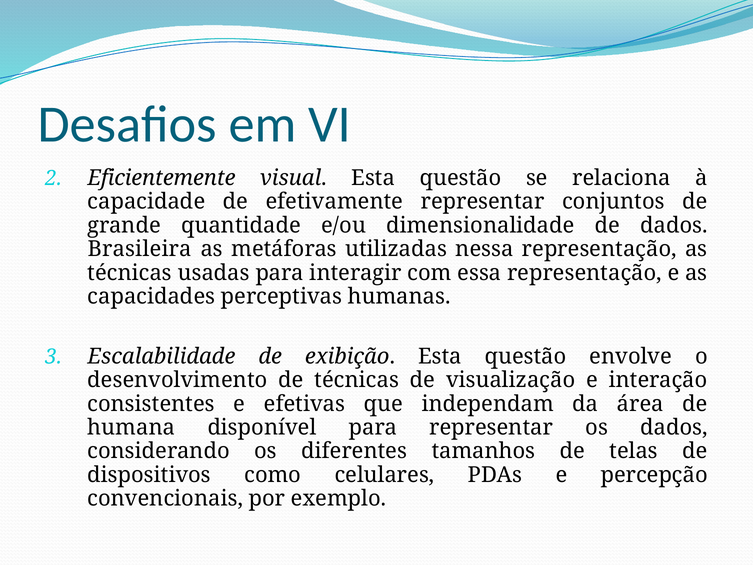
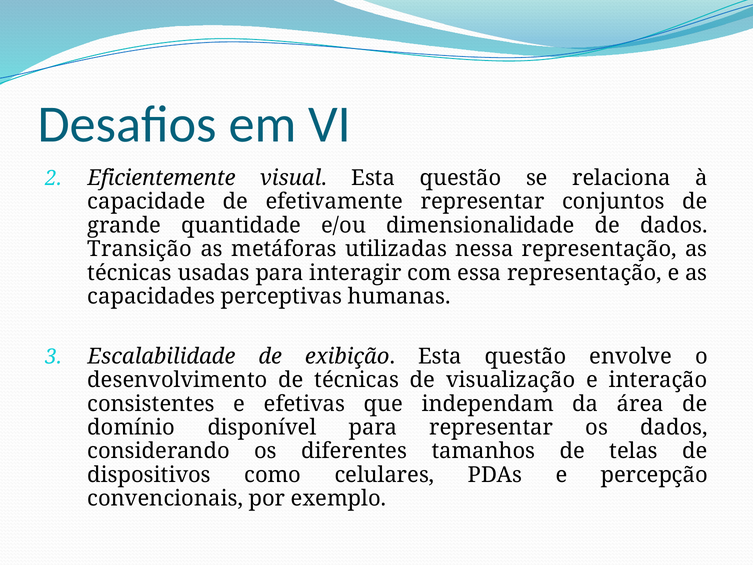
Brasileira: Brasileira -> Transição (140, 249)
humana: humana -> domínio (131, 427)
